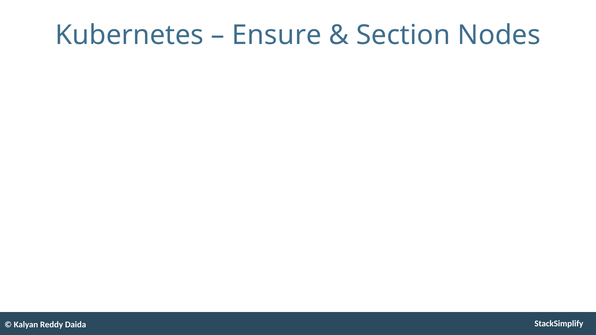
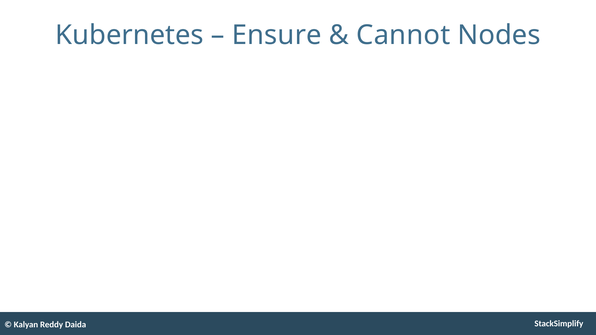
Section: Section -> Cannot (403, 35)
